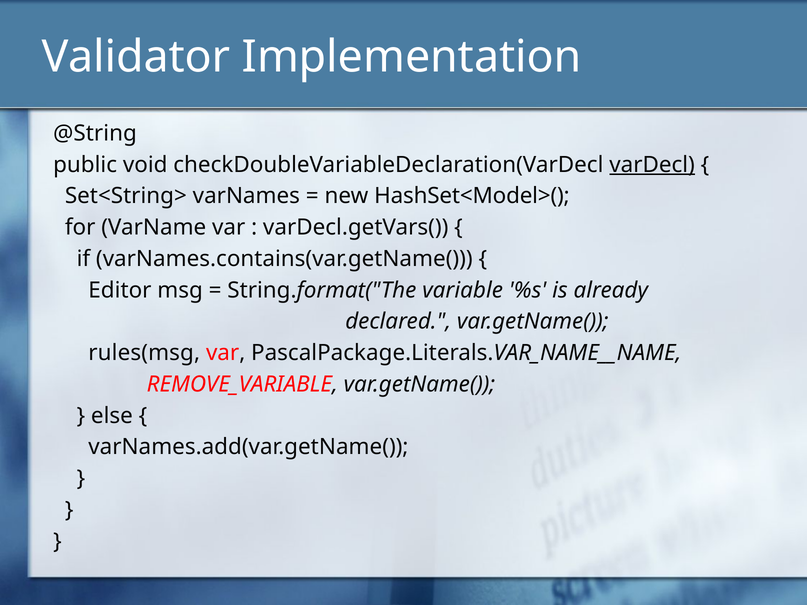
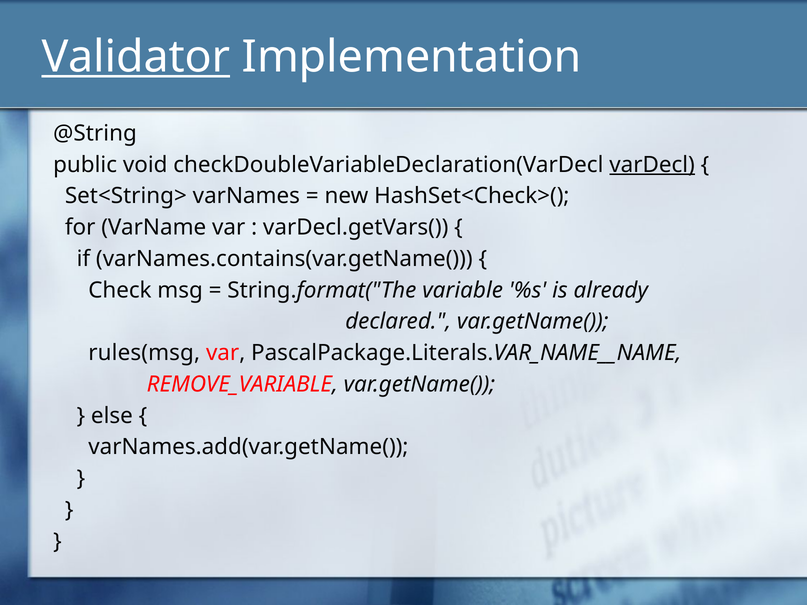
Validator underline: none -> present (136, 57)
HashSet<Model>(: HashSet<Model>( -> HashSet<Check>( (472, 196)
Editor: Editor -> Check (120, 290)
